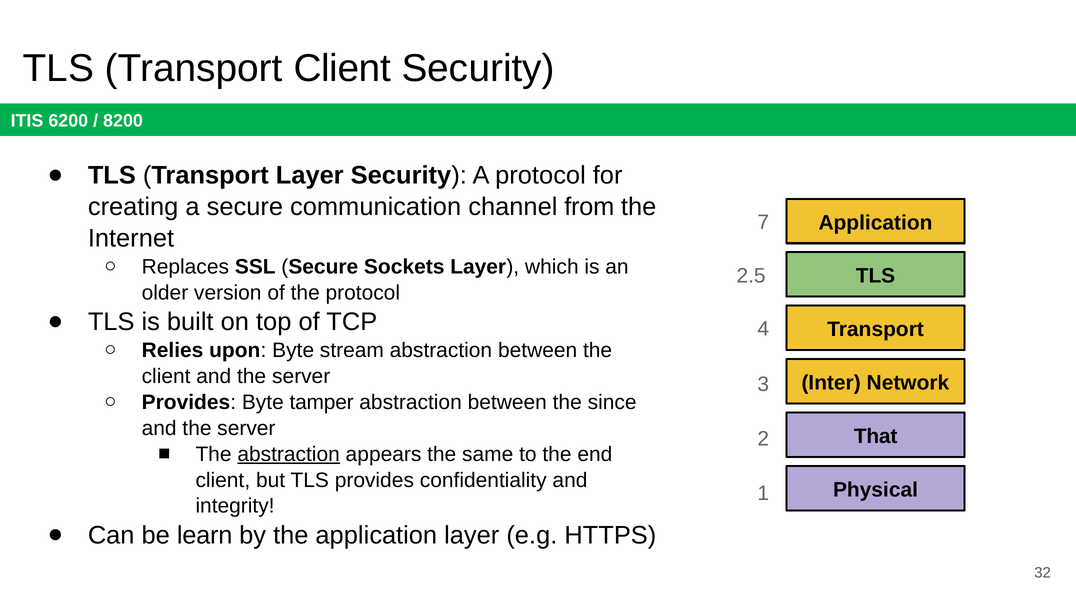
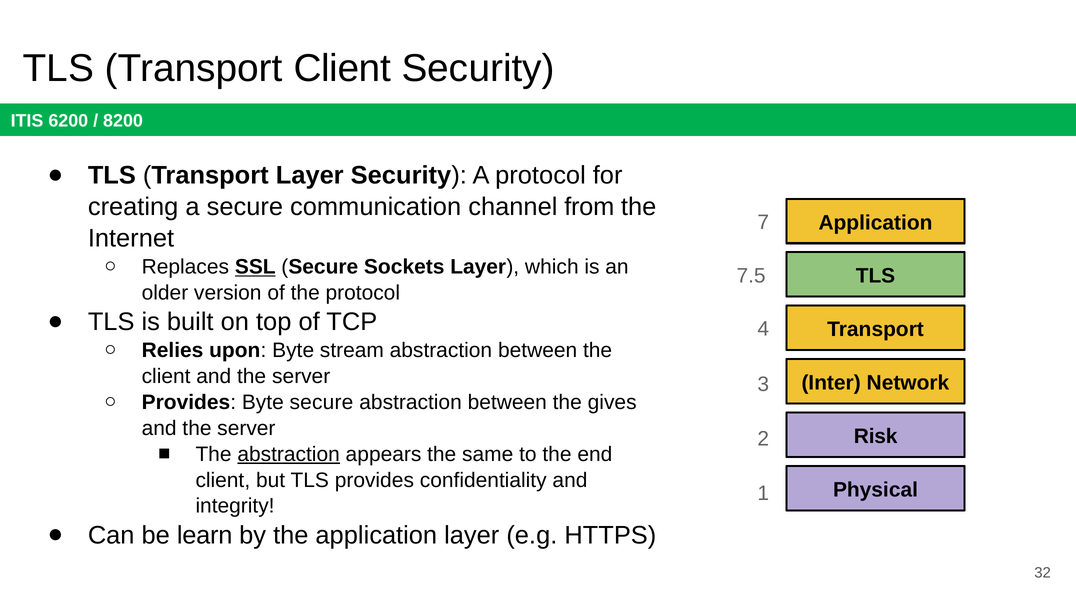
SSL underline: none -> present (255, 267)
2.5: 2.5 -> 7.5 (751, 276)
Byte tamper: tamper -> secure (321, 402)
since: since -> gives (612, 402)
That: That -> Risk (876, 436)
